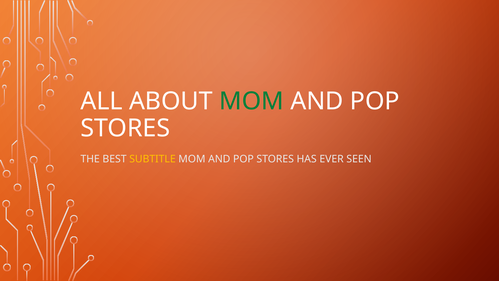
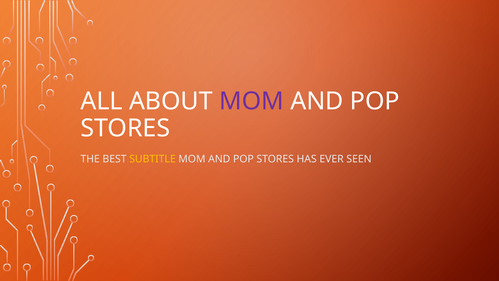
MOM colour: green -> purple (252, 101)
